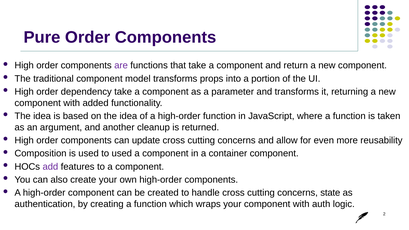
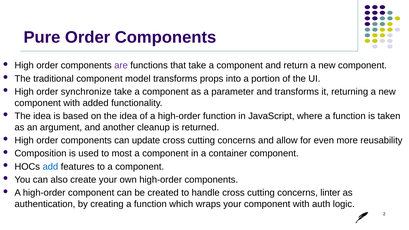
dependency: dependency -> synchronize (86, 92)
to used: used -> most (122, 154)
add colour: purple -> blue (50, 167)
state: state -> linter (330, 193)
